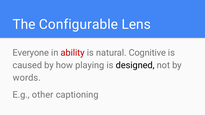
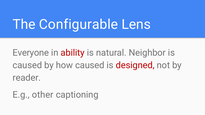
Cognitive: Cognitive -> Neighbor (147, 53)
how playing: playing -> caused (90, 65)
designed colour: black -> red (135, 65)
words: words -> reader (27, 78)
